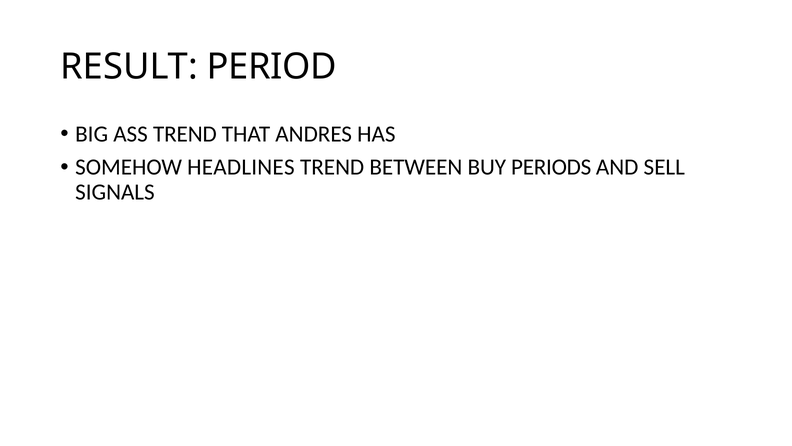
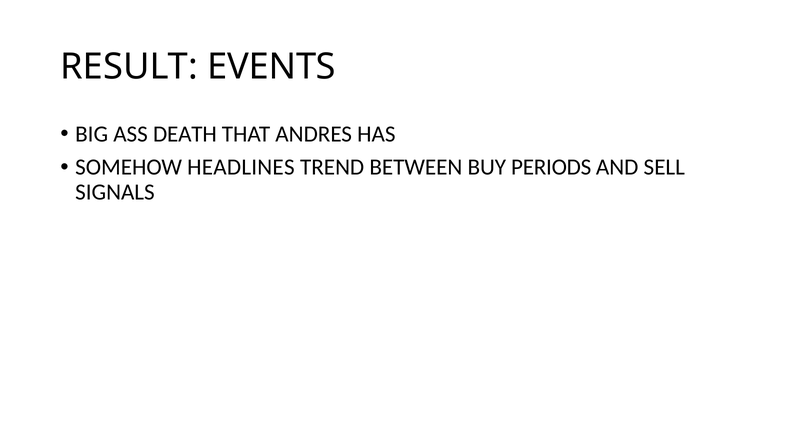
PERIOD: PERIOD -> EVENTS (272, 67)
ASS TREND: TREND -> DEATH (185, 134)
